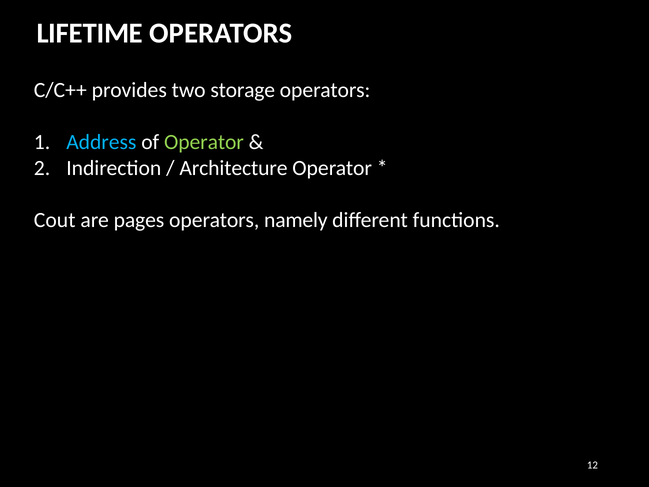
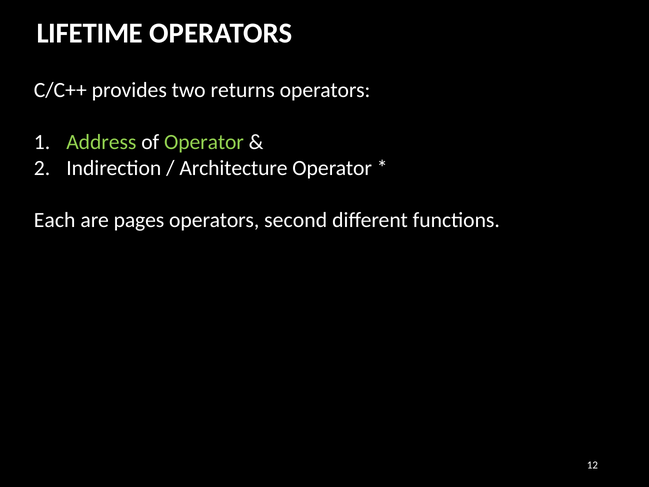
storage: storage -> returns (243, 90)
Address colour: light blue -> light green (101, 142)
Cout: Cout -> Each (55, 220)
namely: namely -> second (296, 220)
